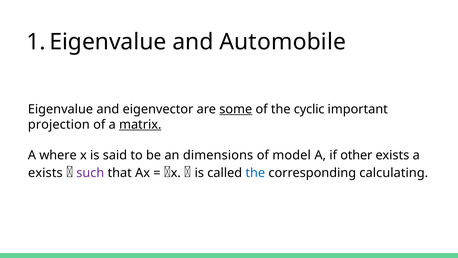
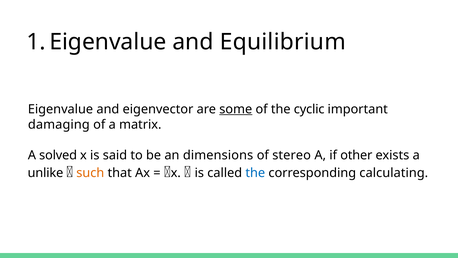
Automobile: Automobile -> Equilibrium (283, 42)
projection: projection -> damaging (59, 124)
matrix underline: present -> none (140, 124)
where: where -> solved (58, 155)
model: model -> stereo (292, 155)
exists: exists -> unlike (45, 173)
such colour: purple -> orange (90, 173)
